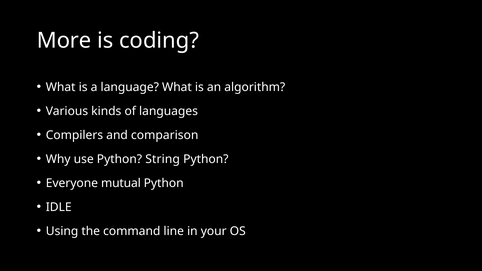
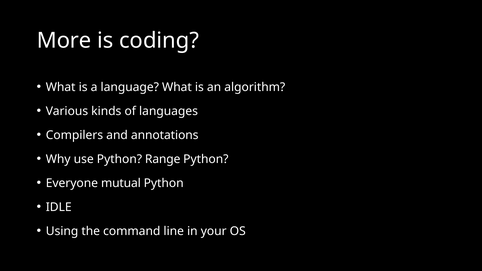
comparison: comparison -> annotations (165, 135)
String: String -> Range (163, 159)
